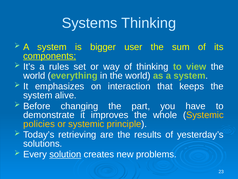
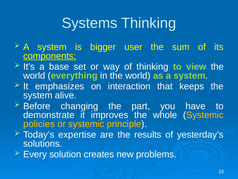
rules: rules -> base (59, 67)
retrieving: retrieving -> expertise (77, 134)
solution underline: present -> none (65, 154)
